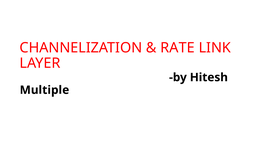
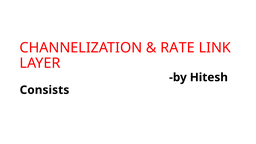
Multiple: Multiple -> Consists (44, 90)
